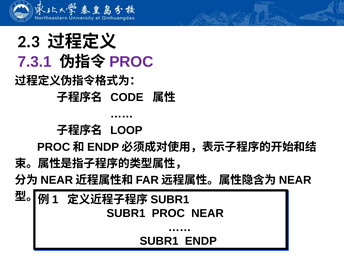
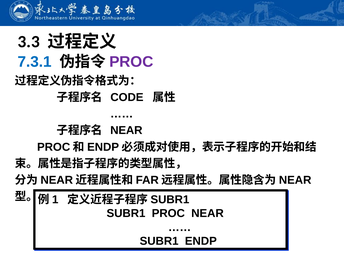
2.3: 2.3 -> 3.3 (29, 42)
7.3.1 colour: purple -> blue (35, 62)
LOOP: LOOP -> NEAR (126, 130)
